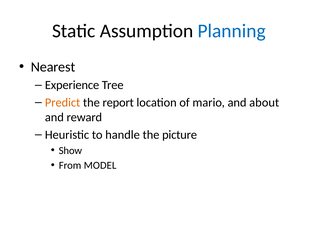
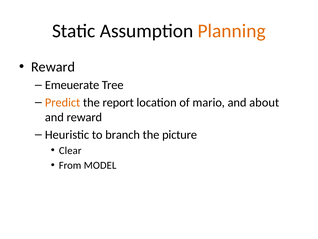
Planning colour: blue -> orange (232, 31)
Nearest: Nearest -> Reward (53, 67)
Experience: Experience -> Emeuerate (72, 85)
handle: handle -> branch (123, 134)
Show: Show -> Clear (70, 150)
